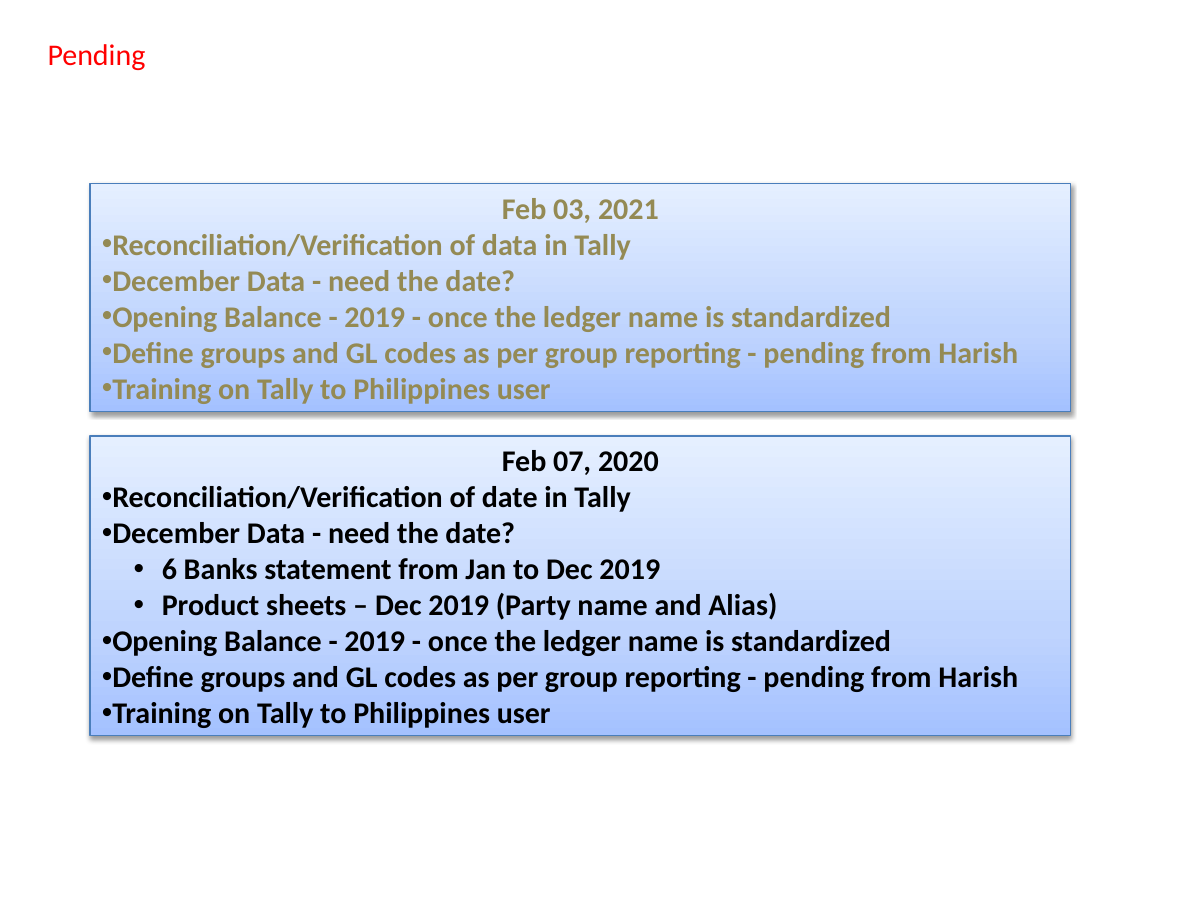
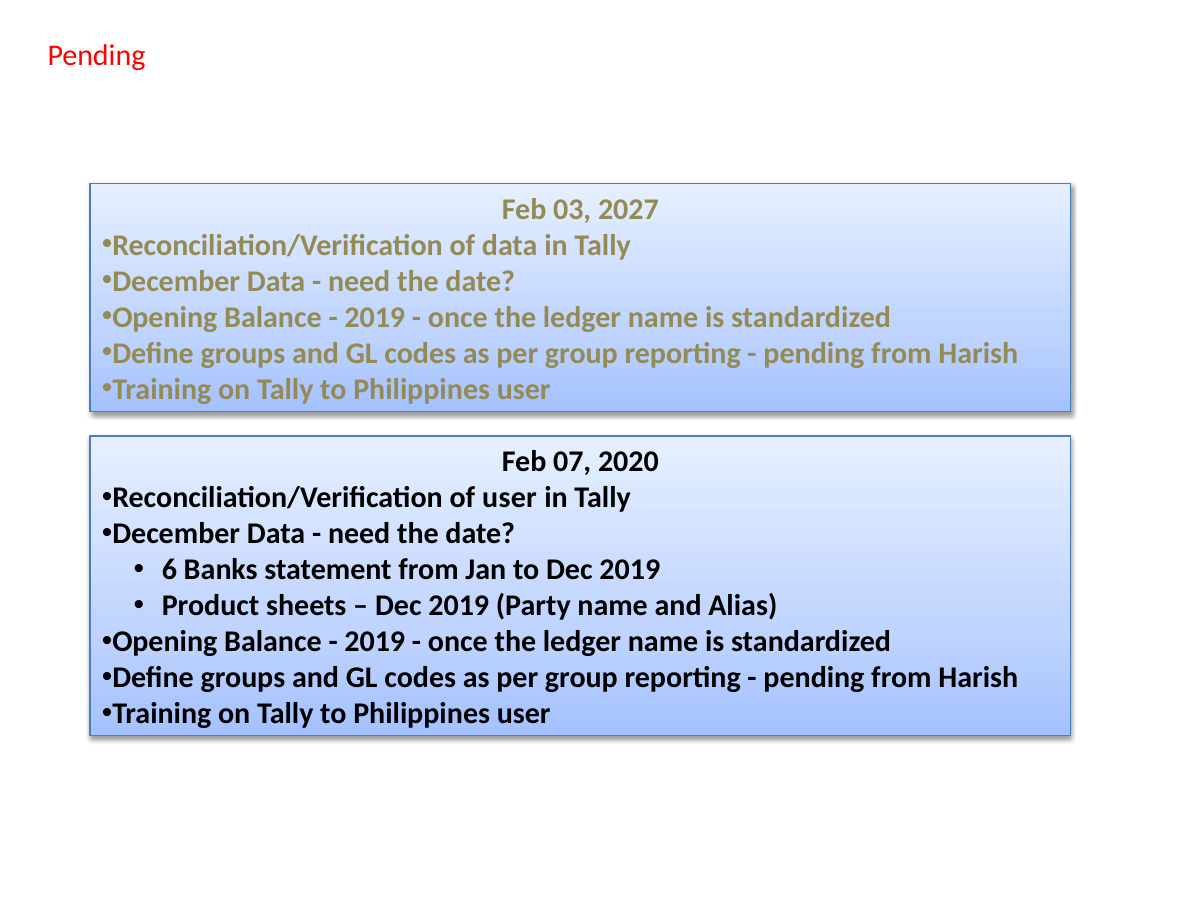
2021: 2021 -> 2027 (628, 210)
of date: date -> user (510, 498)
